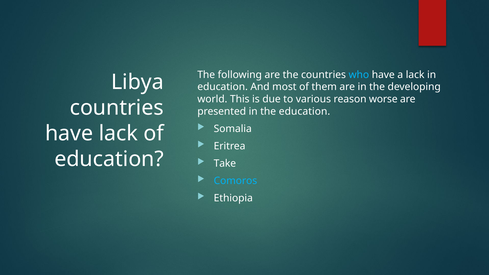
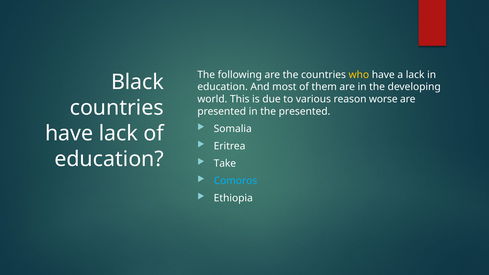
who colour: light blue -> yellow (359, 75)
Libya: Libya -> Black (137, 82)
the education: education -> presented (305, 111)
